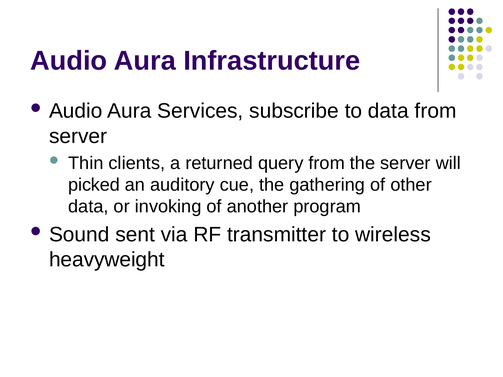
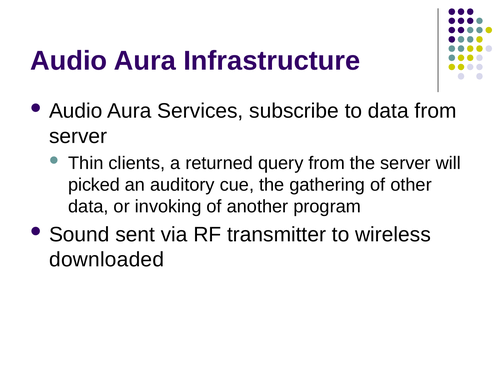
heavyweight: heavyweight -> downloaded (107, 260)
